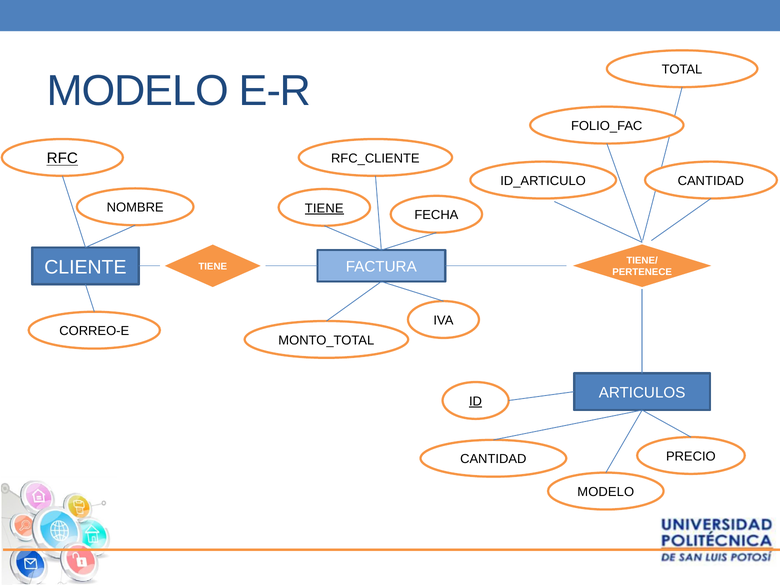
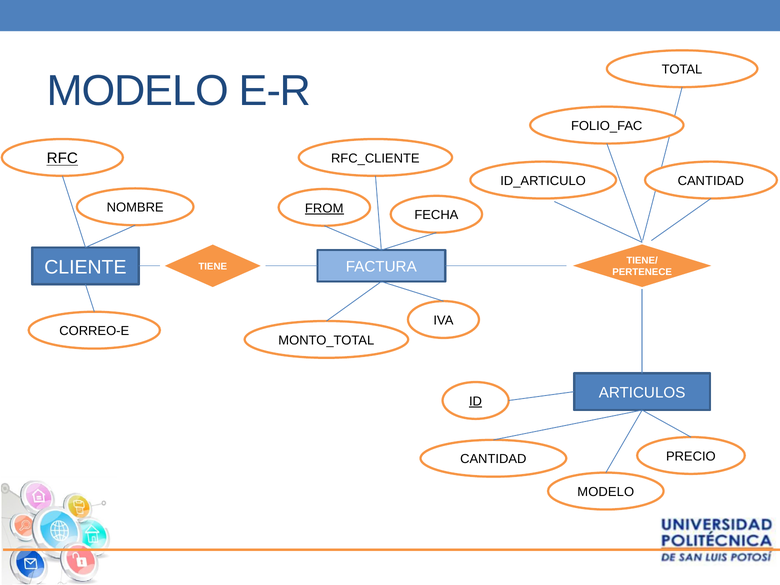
TIENE: TIENE -> FROM (324, 208)
